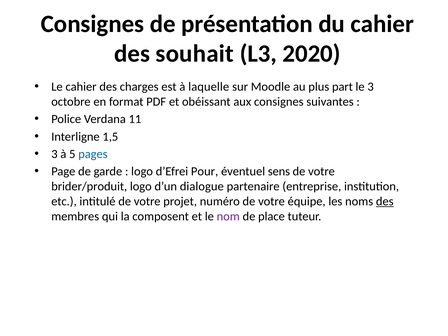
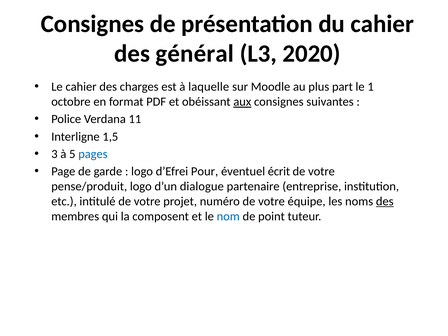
souhait: souhait -> général (195, 54)
le 3: 3 -> 1 (371, 87)
aux underline: none -> present (242, 102)
sens: sens -> écrit (279, 171)
brider/produit: brider/produit -> pense/produit (89, 186)
nom colour: purple -> blue (228, 216)
place: place -> point (271, 216)
